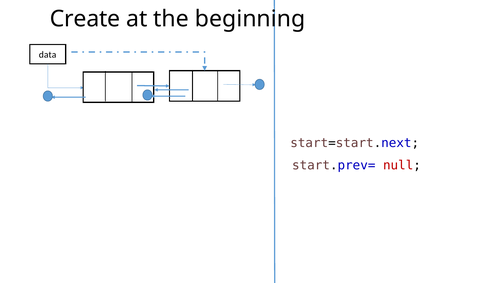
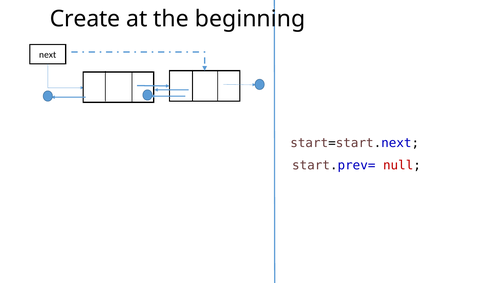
data: data -> next (48, 55)
